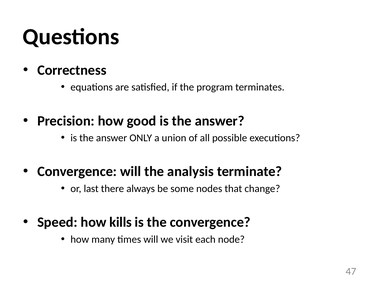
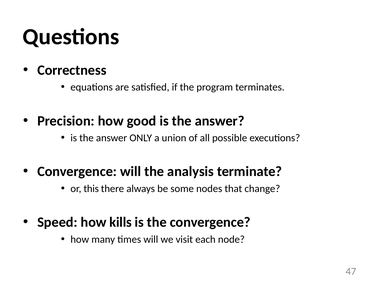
last: last -> this (91, 189)
